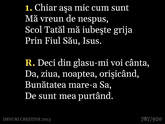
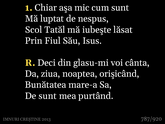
vreun: vreun -> luptat (52, 19)
grija: grija -> lăsat (123, 30)
